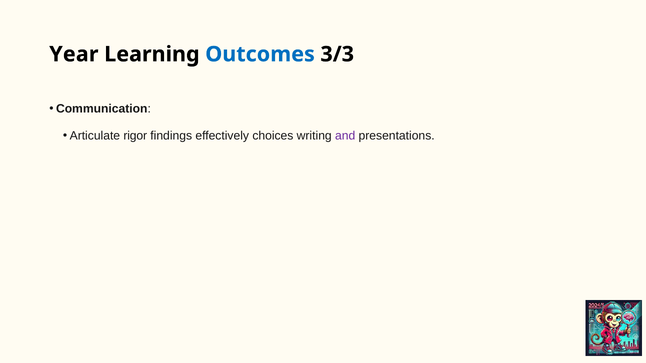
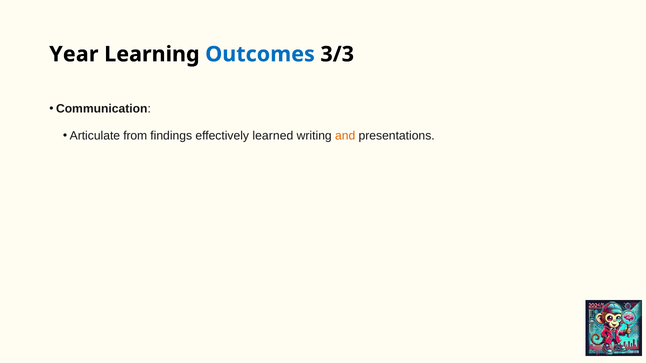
rigor: rigor -> from (135, 136)
choices: choices -> learned (273, 136)
and colour: purple -> orange (345, 136)
